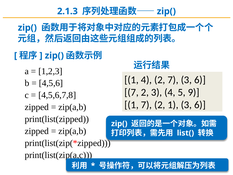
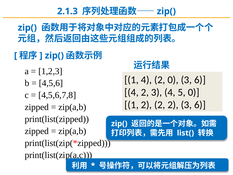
2 7: 7 -> 0 (173, 80)
7: 7 -> 4 (132, 92)
5 9: 9 -> 0 (194, 92)
1 7: 7 -> 2 (146, 105)
1: 1 -> 2 (173, 105)
